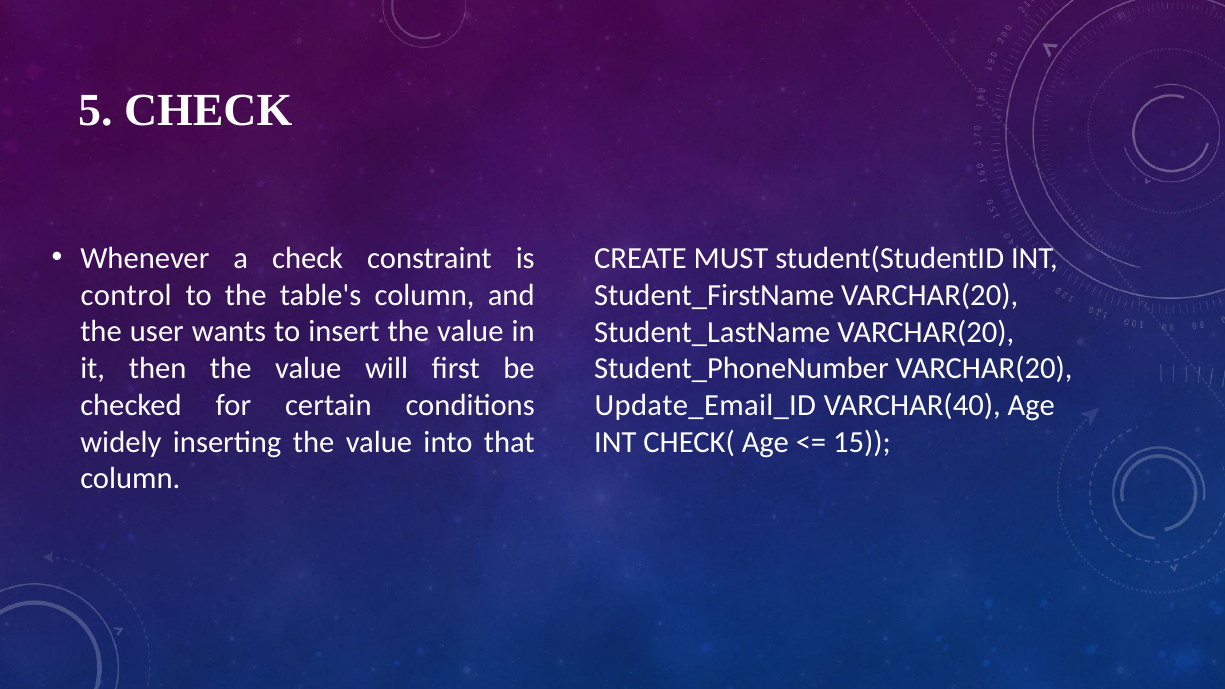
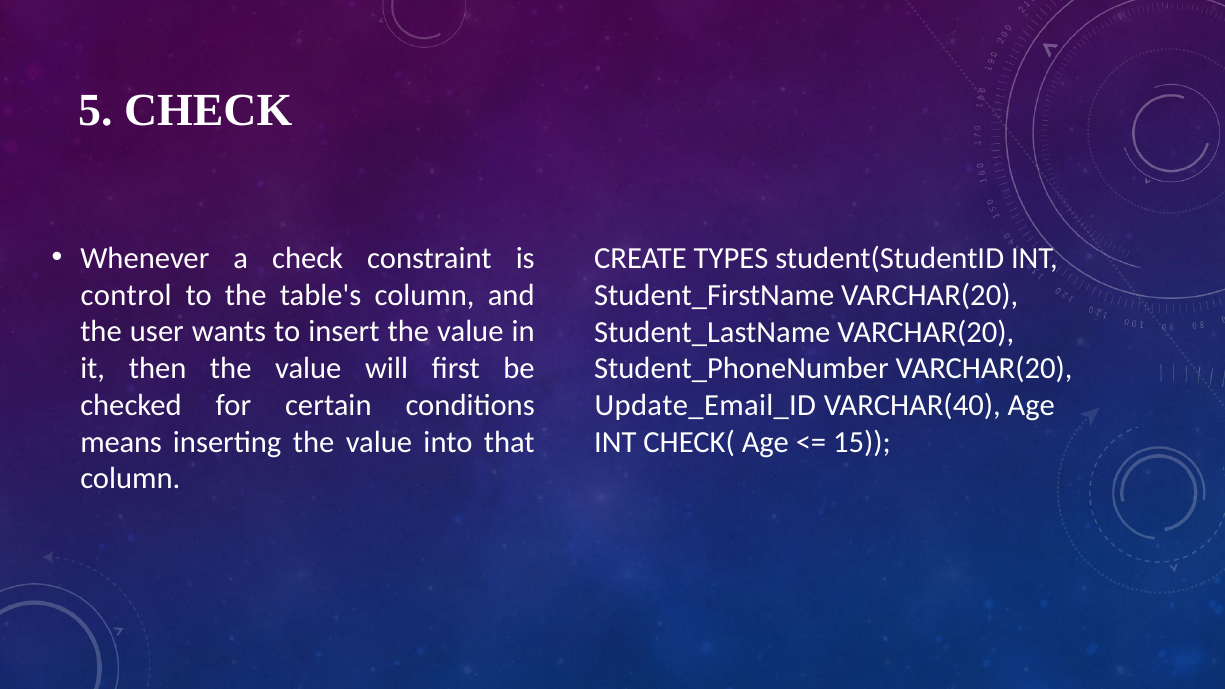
MUST: MUST -> TYPES (731, 259)
widely: widely -> means (121, 442)
